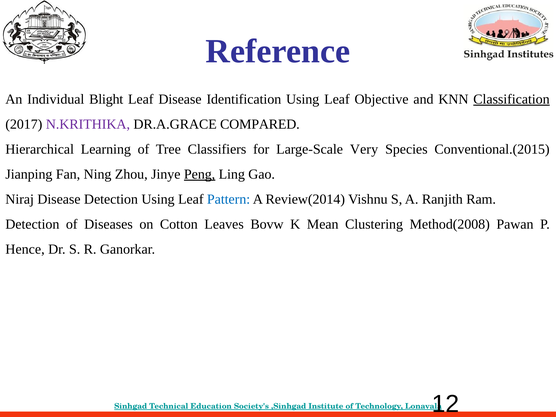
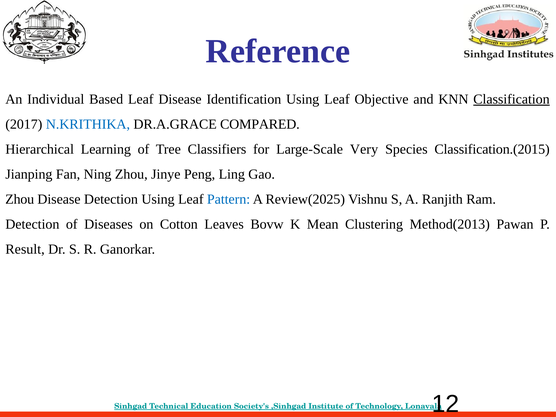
Blight: Blight -> Based (106, 99)
N.KRITHIKA colour: purple -> blue (88, 124)
Conventional.(2015: Conventional.(2015 -> Classification.(2015 (492, 149)
Peng underline: present -> none (200, 174)
Niraj: Niraj -> Zhou (20, 199)
Review(2014: Review(2014 -> Review(2025 (305, 199)
Method(2008: Method(2008 -> Method(2013 (450, 224)
Hence: Hence -> Result (25, 249)
